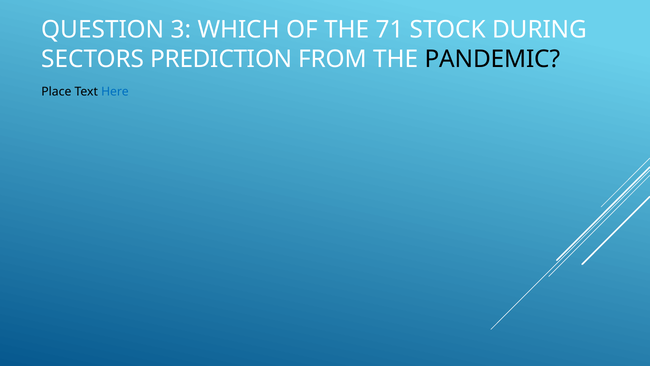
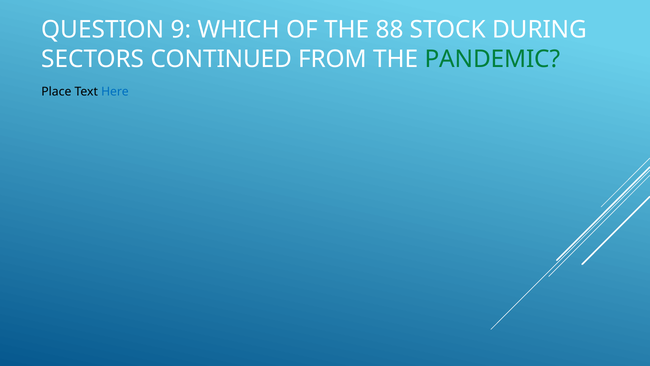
3: 3 -> 9 (181, 30)
71: 71 -> 88 (390, 30)
PREDICTION: PREDICTION -> CONTINUED (221, 59)
PANDEMIC colour: black -> green (493, 59)
